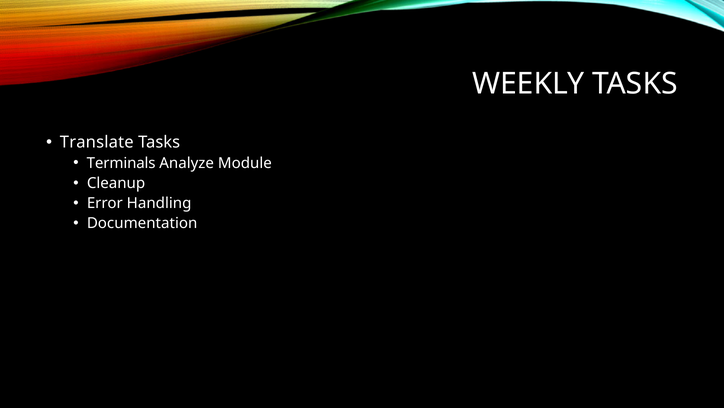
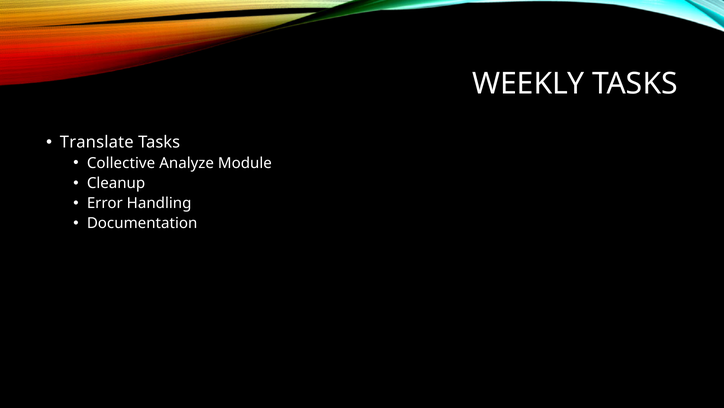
Terminals: Terminals -> Collective (121, 163)
